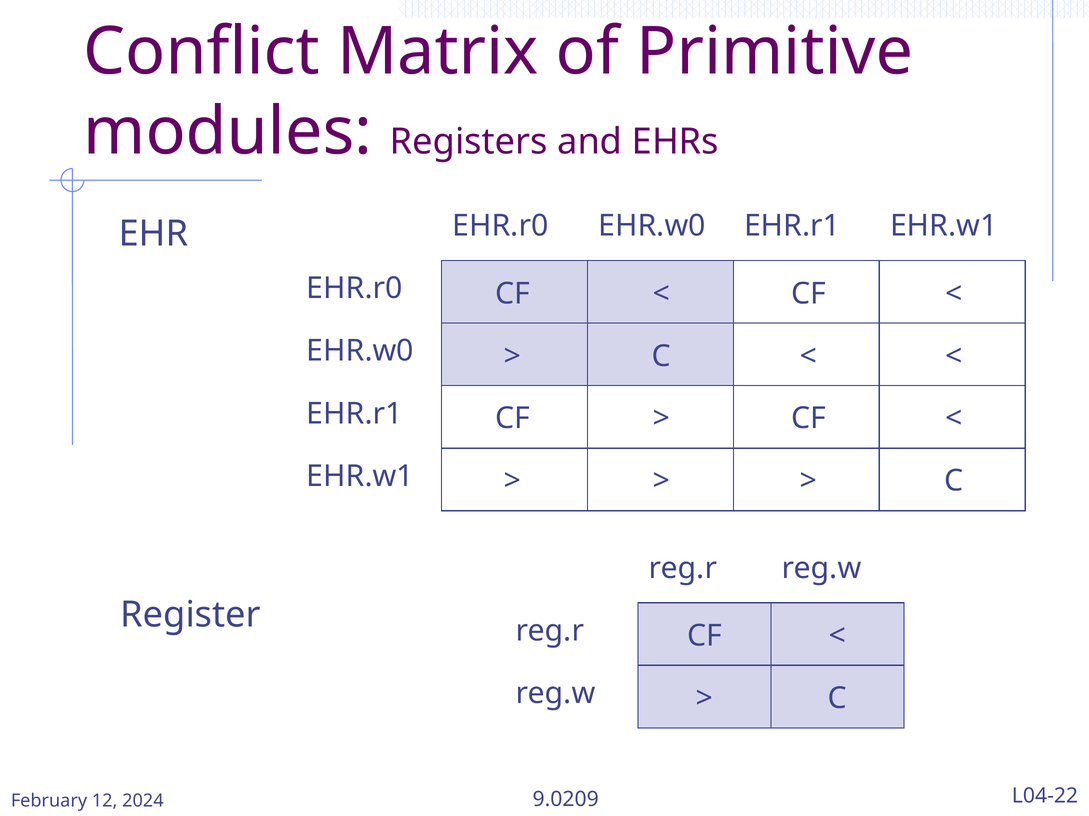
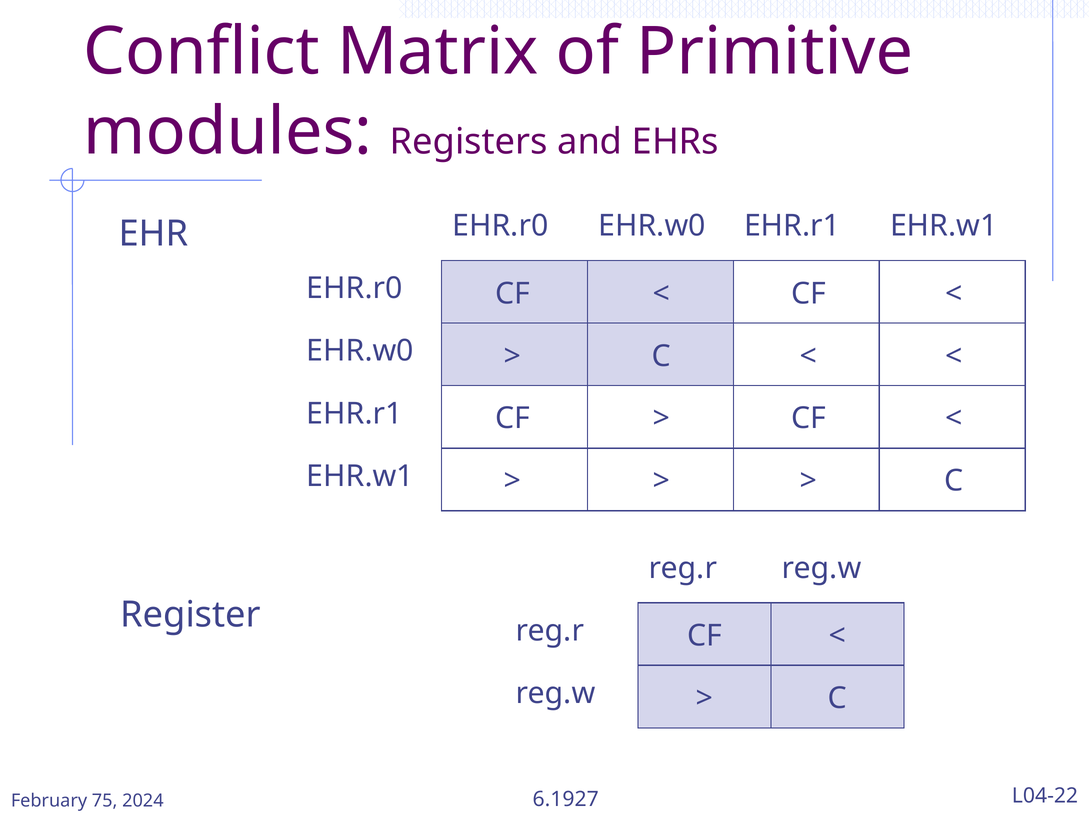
12: 12 -> 75 (105, 802)
9.0209: 9.0209 -> 6.1927 (566, 800)
